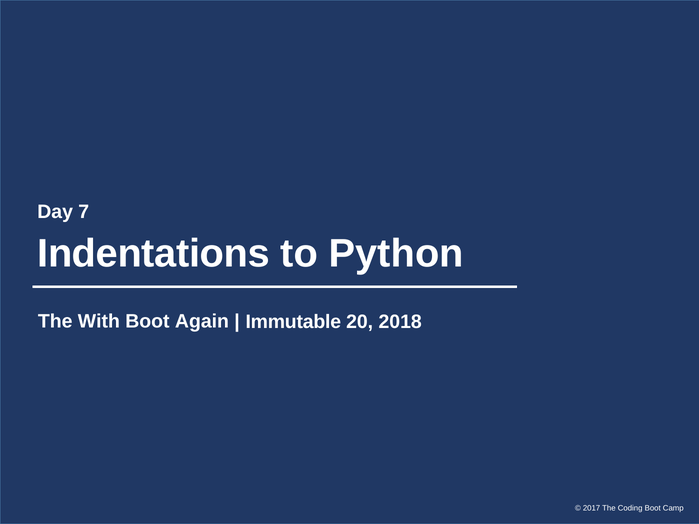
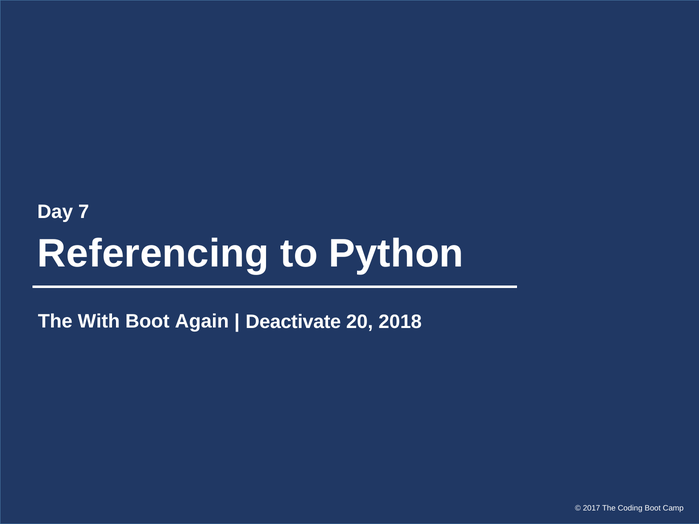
Indentations: Indentations -> Referencing (153, 254)
Immutable: Immutable -> Deactivate (293, 322)
